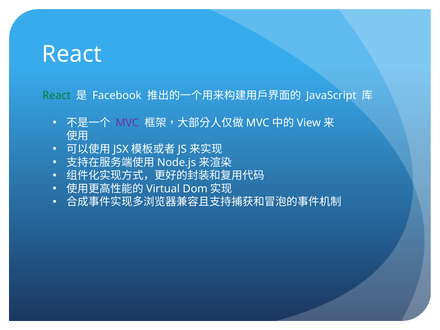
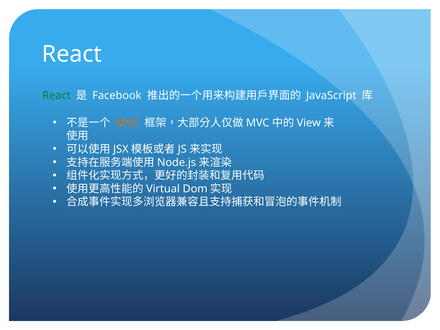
MVC colour: purple -> orange (127, 123)
